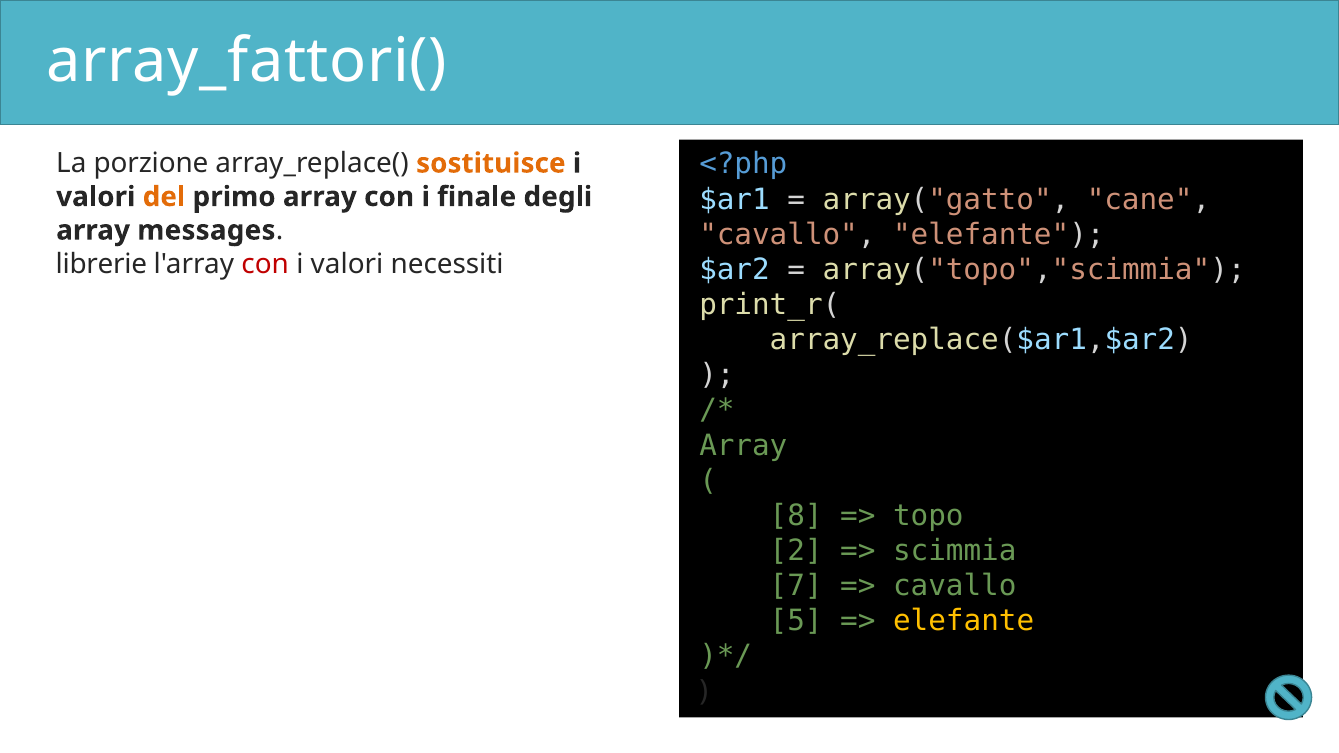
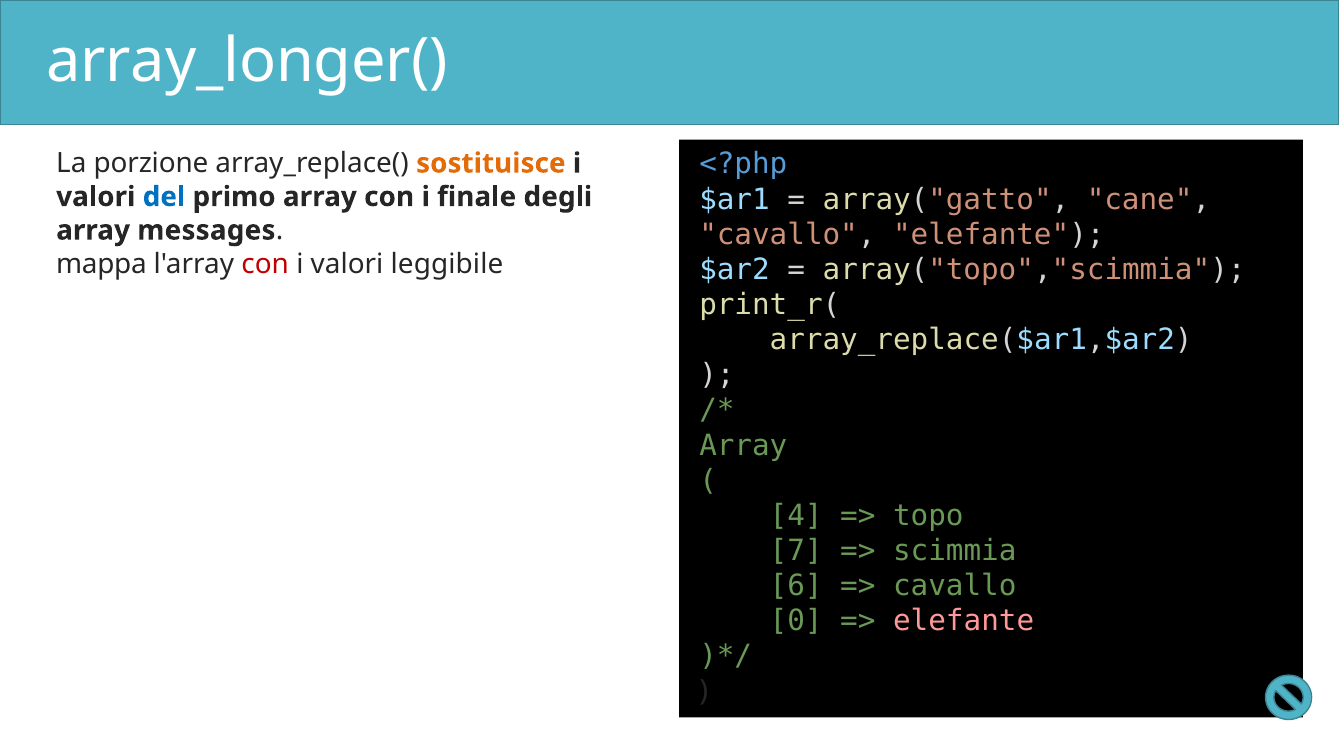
array_fattori(: array_fattori( -> array_longer( (247, 62)
del colour: orange -> blue (164, 197)
librerie: librerie -> mappa (101, 264)
necessiti: necessiti -> leggibile (447, 264)
8: 8 -> 4 (796, 516)
2: 2 -> 7 (796, 551)
7: 7 -> 6 (796, 586)
5: 5 -> 0 (796, 621)
elefante colour: yellow -> pink (964, 621)
